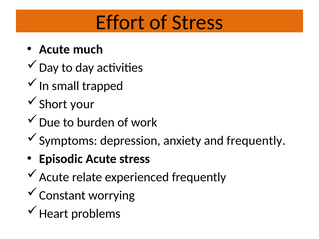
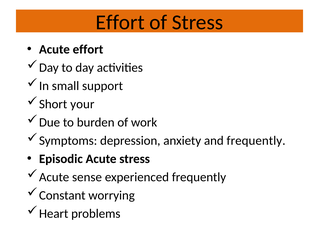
Acute much: much -> effort (88, 49)
trapped: trapped -> support (103, 86)
relate: relate -> sense (87, 177)
